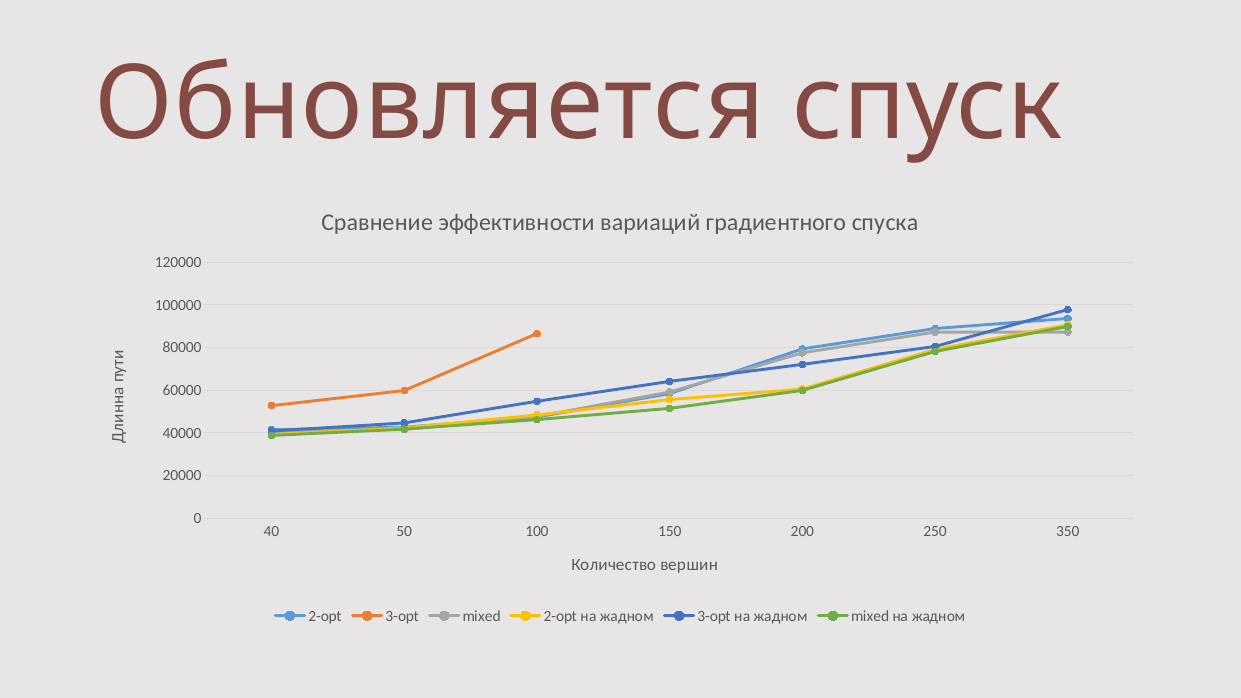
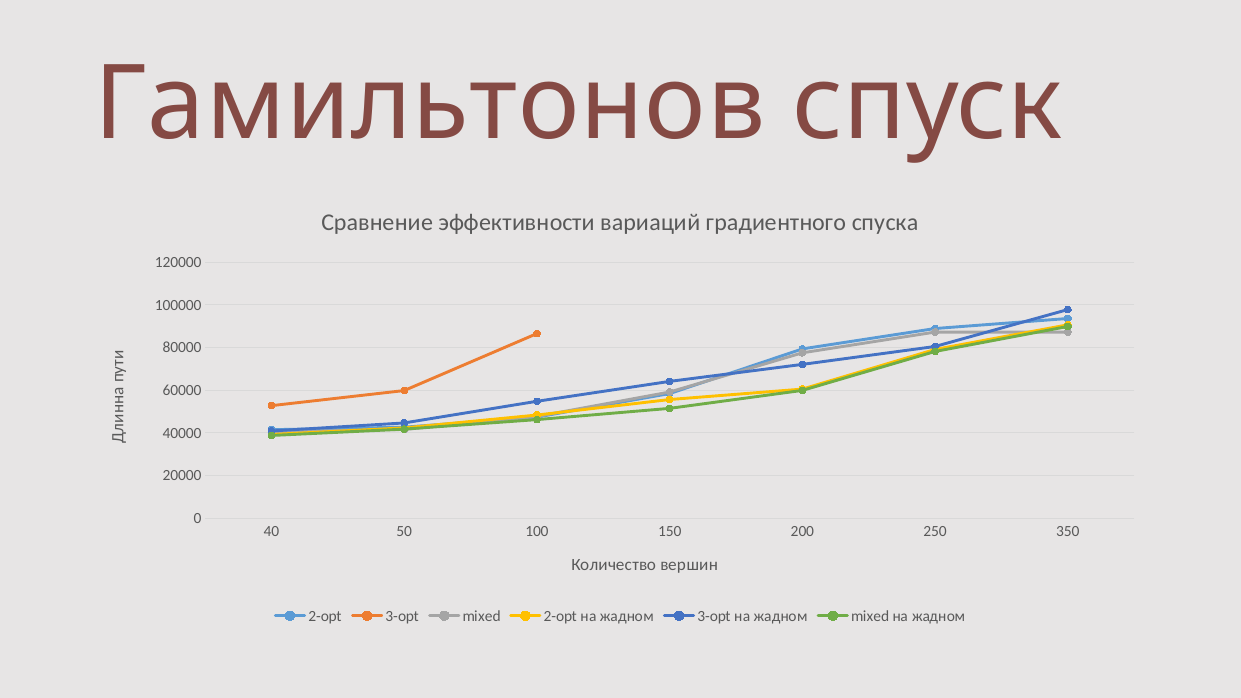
Обновляется: Обновляется -> Гамильтонов (430, 104)
